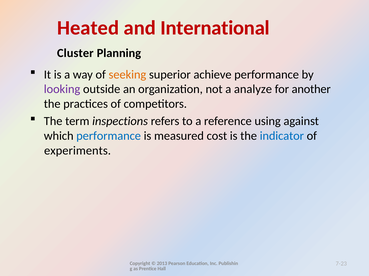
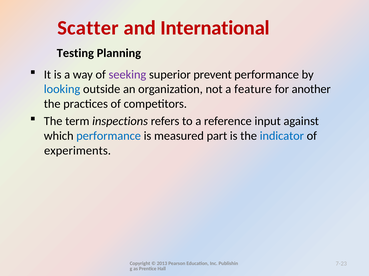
Heated: Heated -> Scatter (88, 28)
Cluster: Cluster -> Testing (75, 53)
seeking colour: orange -> purple (127, 75)
achieve: achieve -> prevent (213, 75)
looking colour: purple -> blue (62, 89)
analyze: analyze -> feature (253, 89)
using: using -> input (268, 121)
cost: cost -> part (217, 136)
